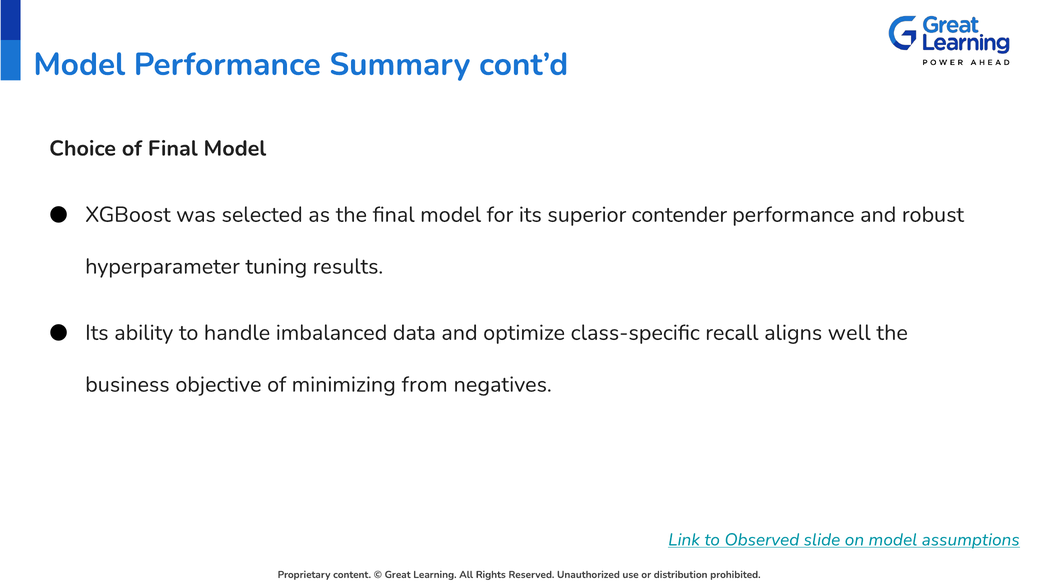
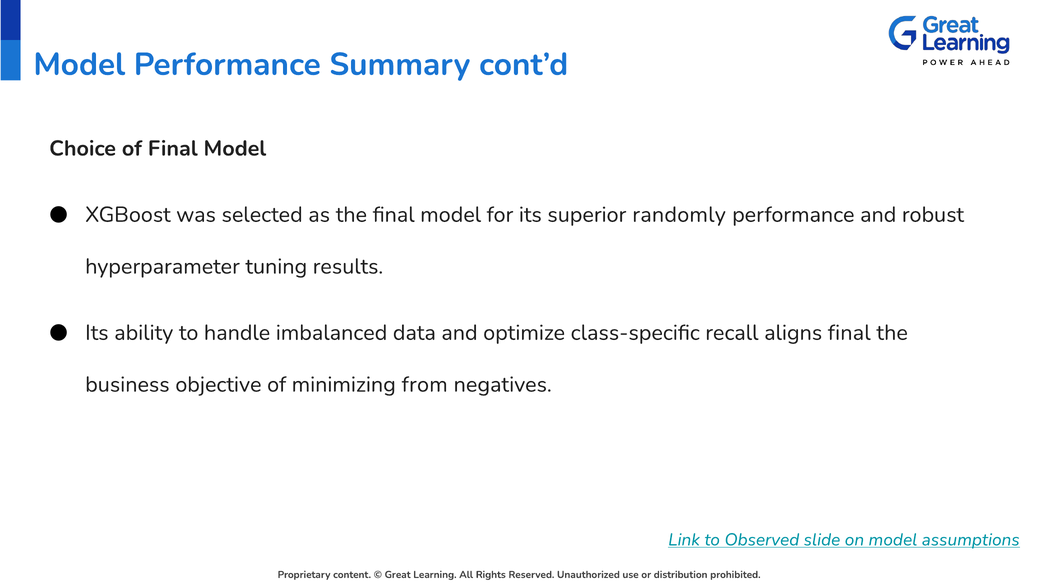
contender: contender -> randomly (679, 215)
aligns well: well -> final (849, 333)
